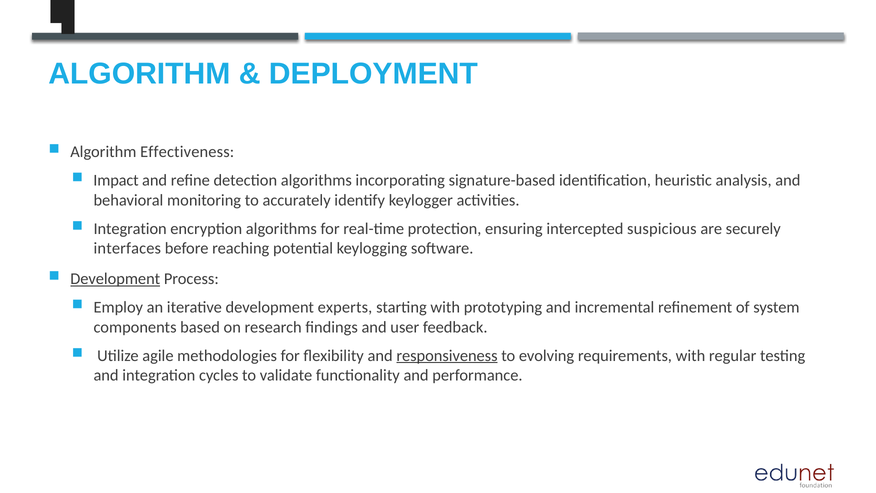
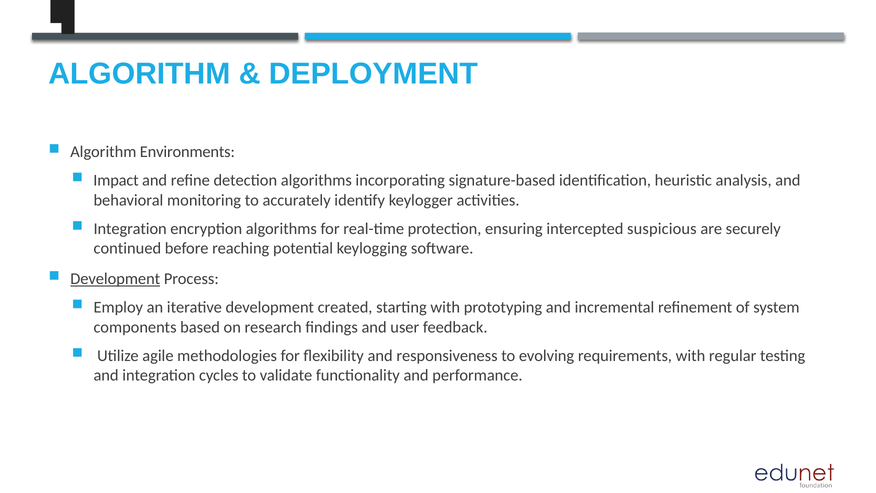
Effectiveness: Effectiveness -> Environments (187, 152)
interfaces: interfaces -> continued (127, 248)
experts: experts -> created (345, 307)
responsiveness underline: present -> none (447, 355)
